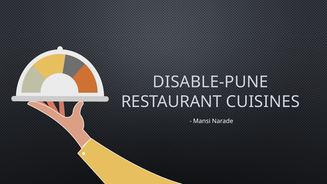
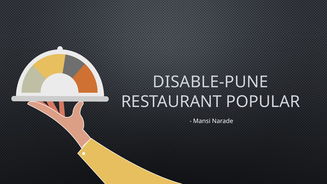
CUISINES: CUISINES -> POPULAR (263, 102)
